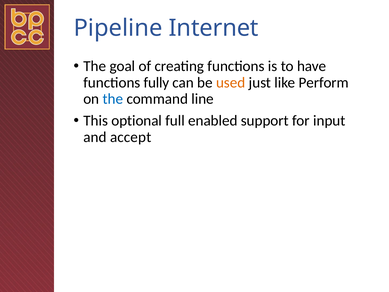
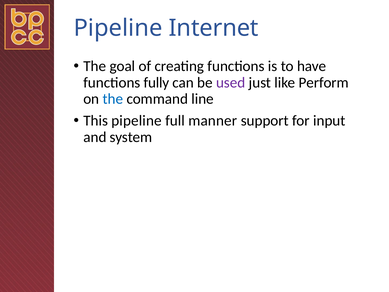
used colour: orange -> purple (231, 83)
This optional: optional -> pipeline (137, 121)
enabled: enabled -> manner (213, 121)
accept: accept -> system (131, 137)
